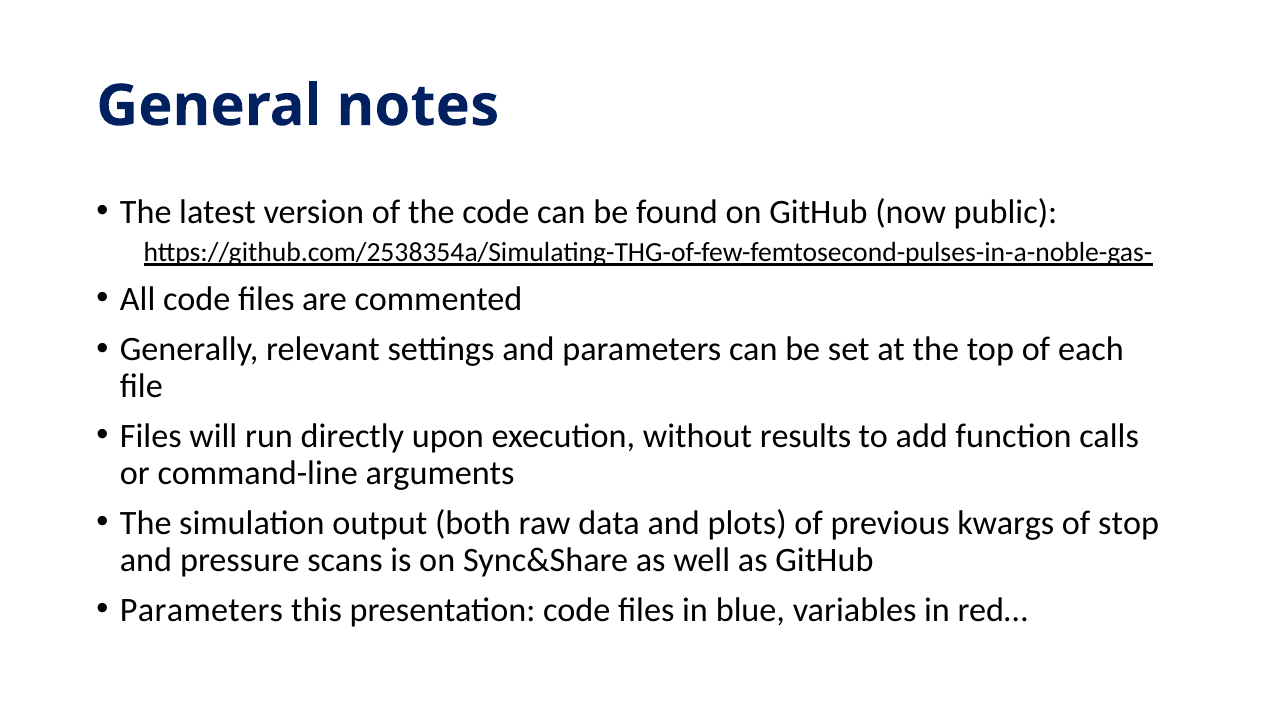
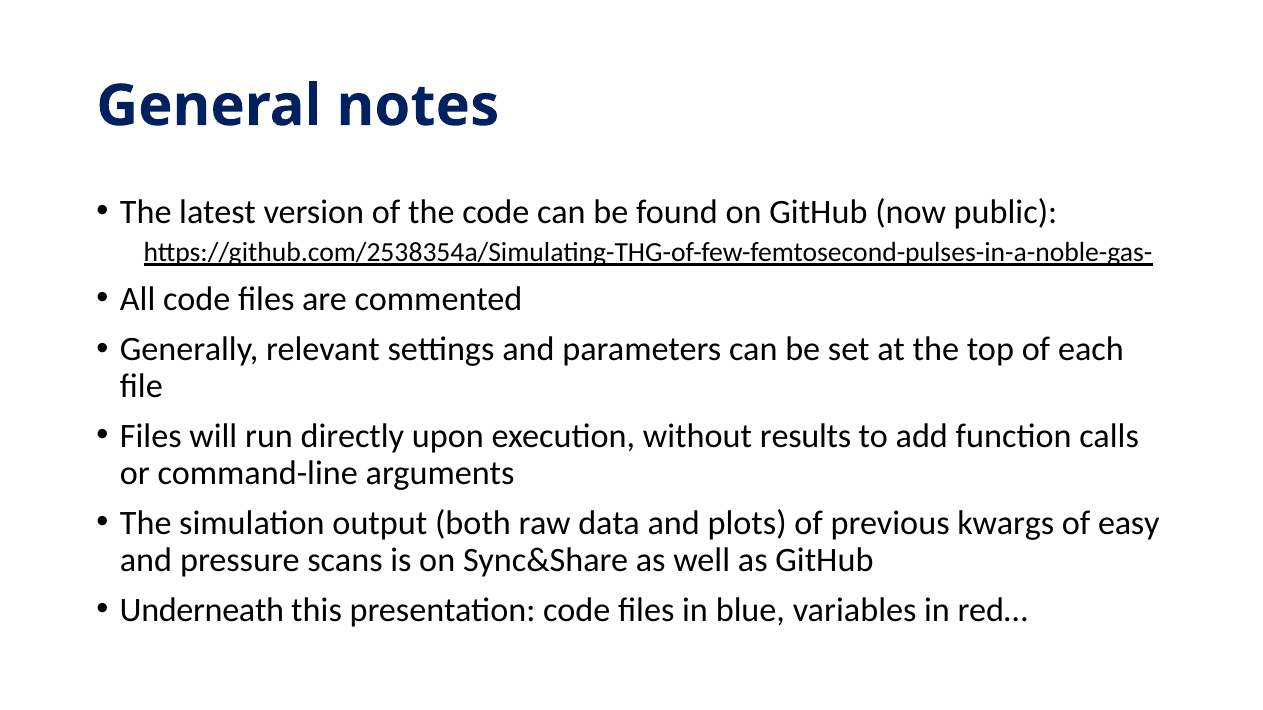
stop: stop -> easy (1129, 523)
Parameters: Parameters -> Underneath (202, 610)
